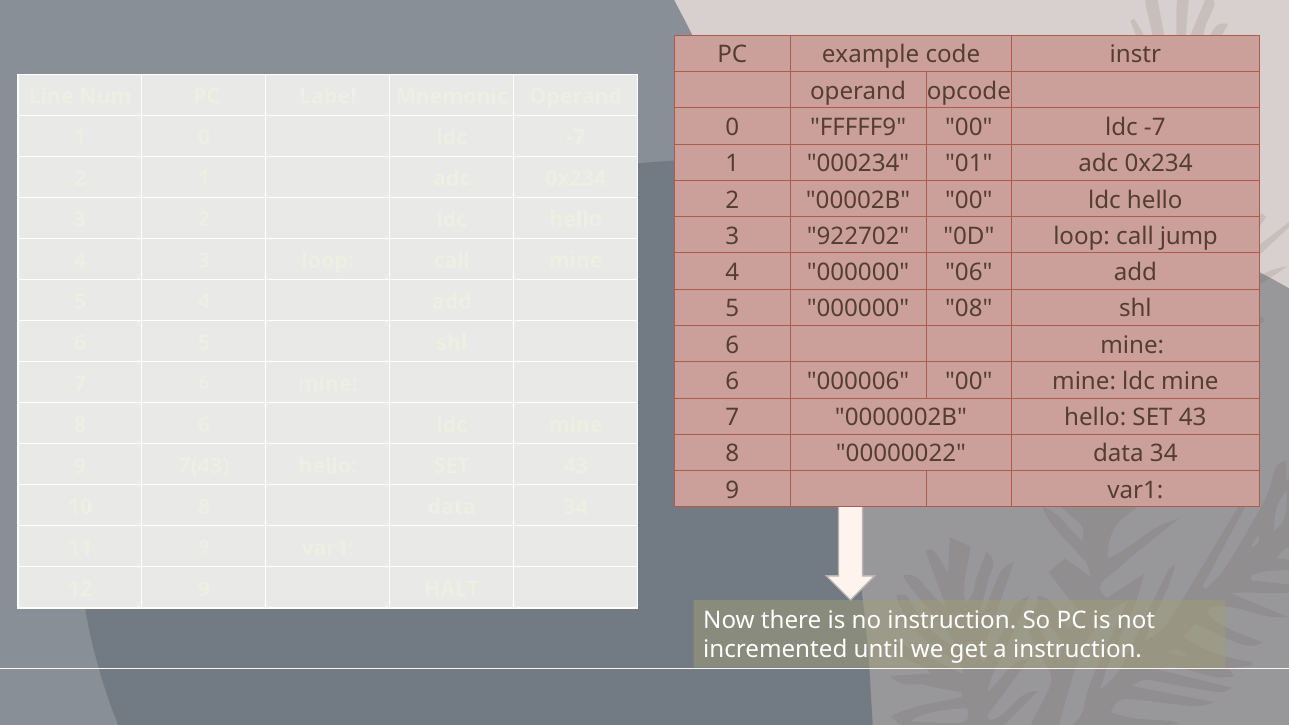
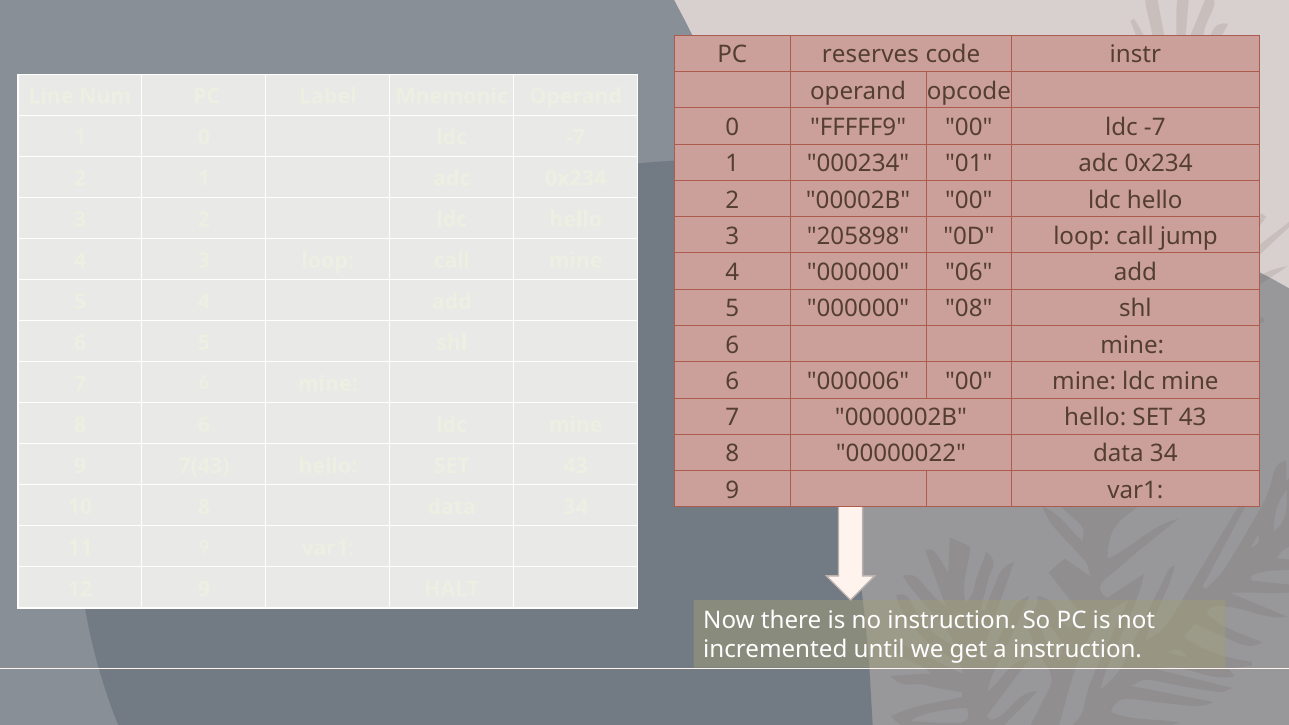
example: example -> reserves (870, 55)
922702: 922702 -> 205898 (858, 236)
